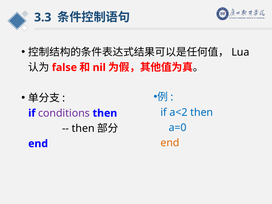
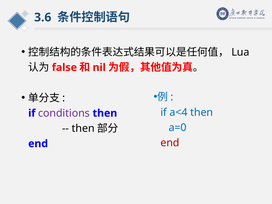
3.3: 3.3 -> 3.6 (43, 17)
a<2: a<2 -> a<4 (179, 112)
end colour: orange -> red (170, 143)
